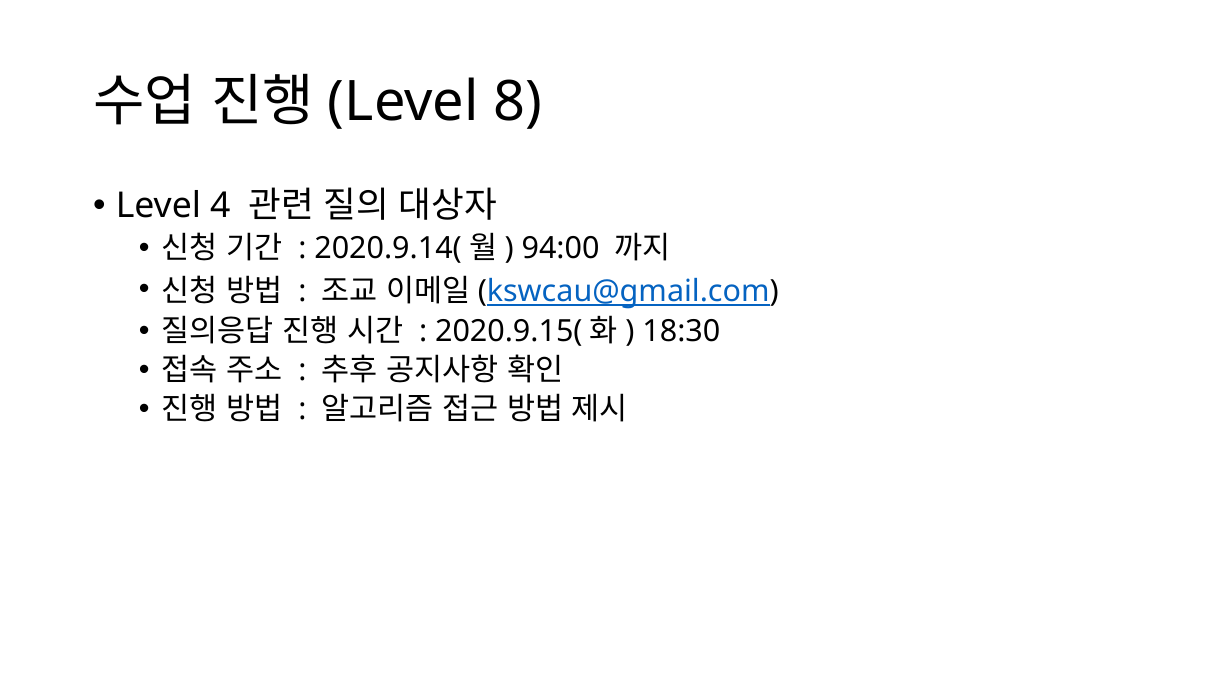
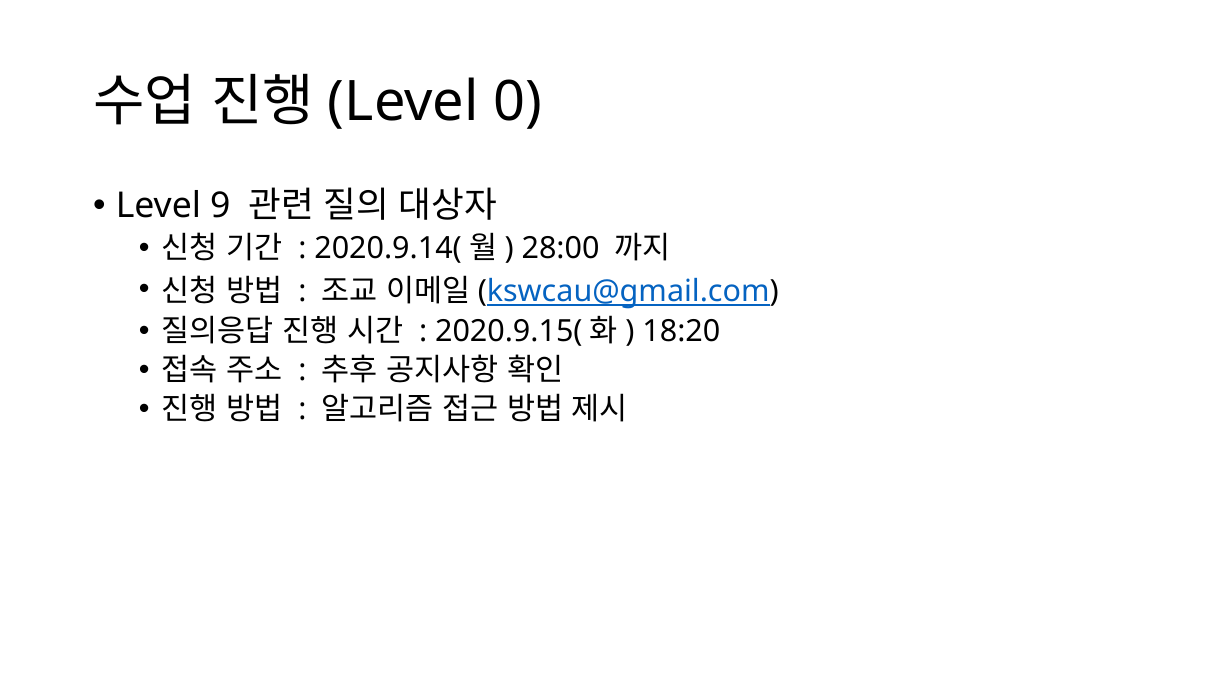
8: 8 -> 0 (518, 102)
4: 4 -> 9 (220, 206)
94:00: 94:00 -> 28:00 (561, 248)
18:30: 18:30 -> 18:20 (681, 331)
